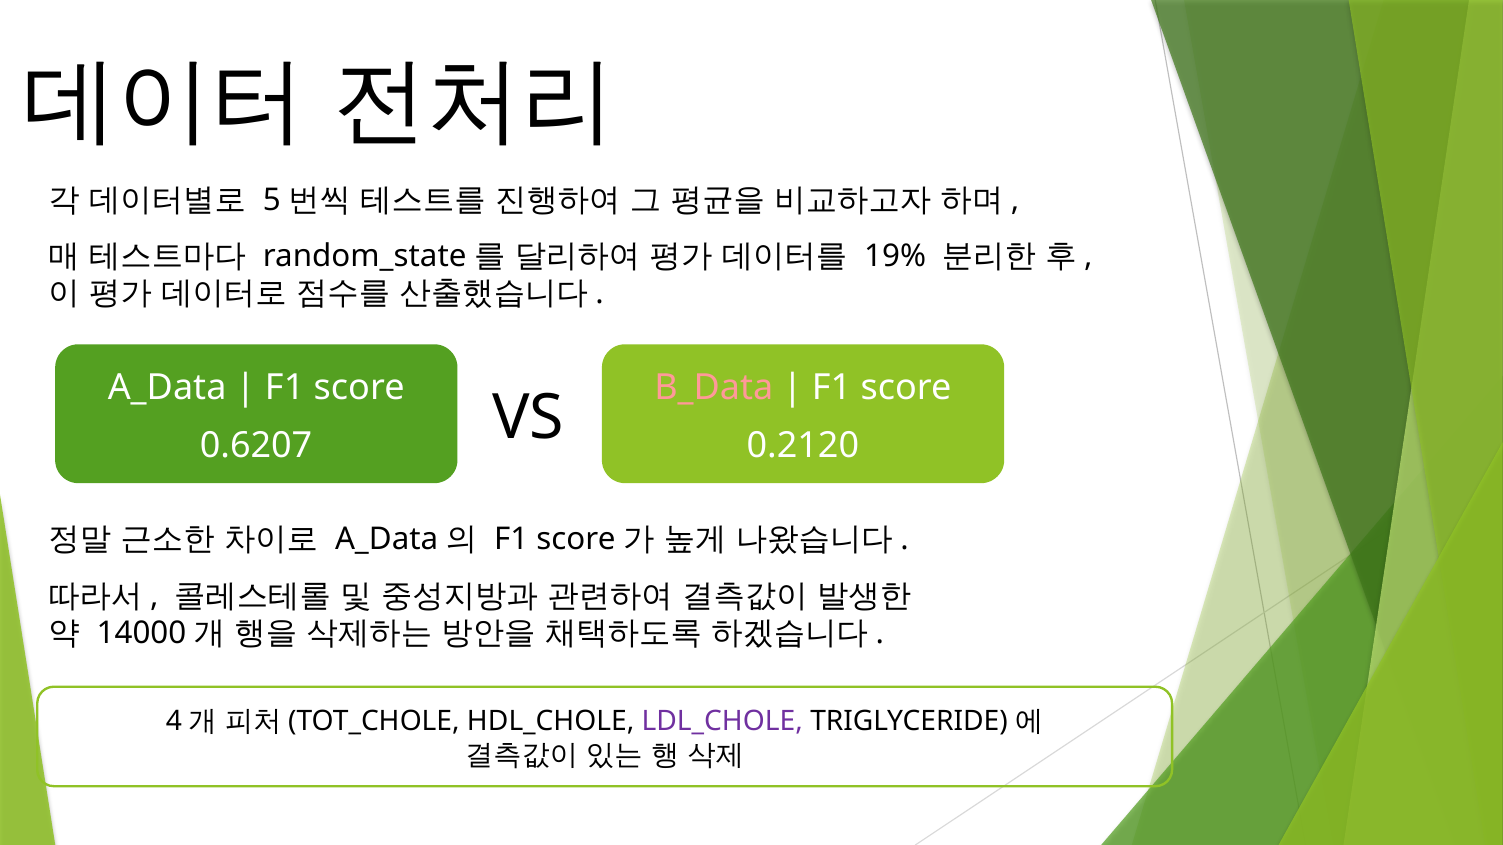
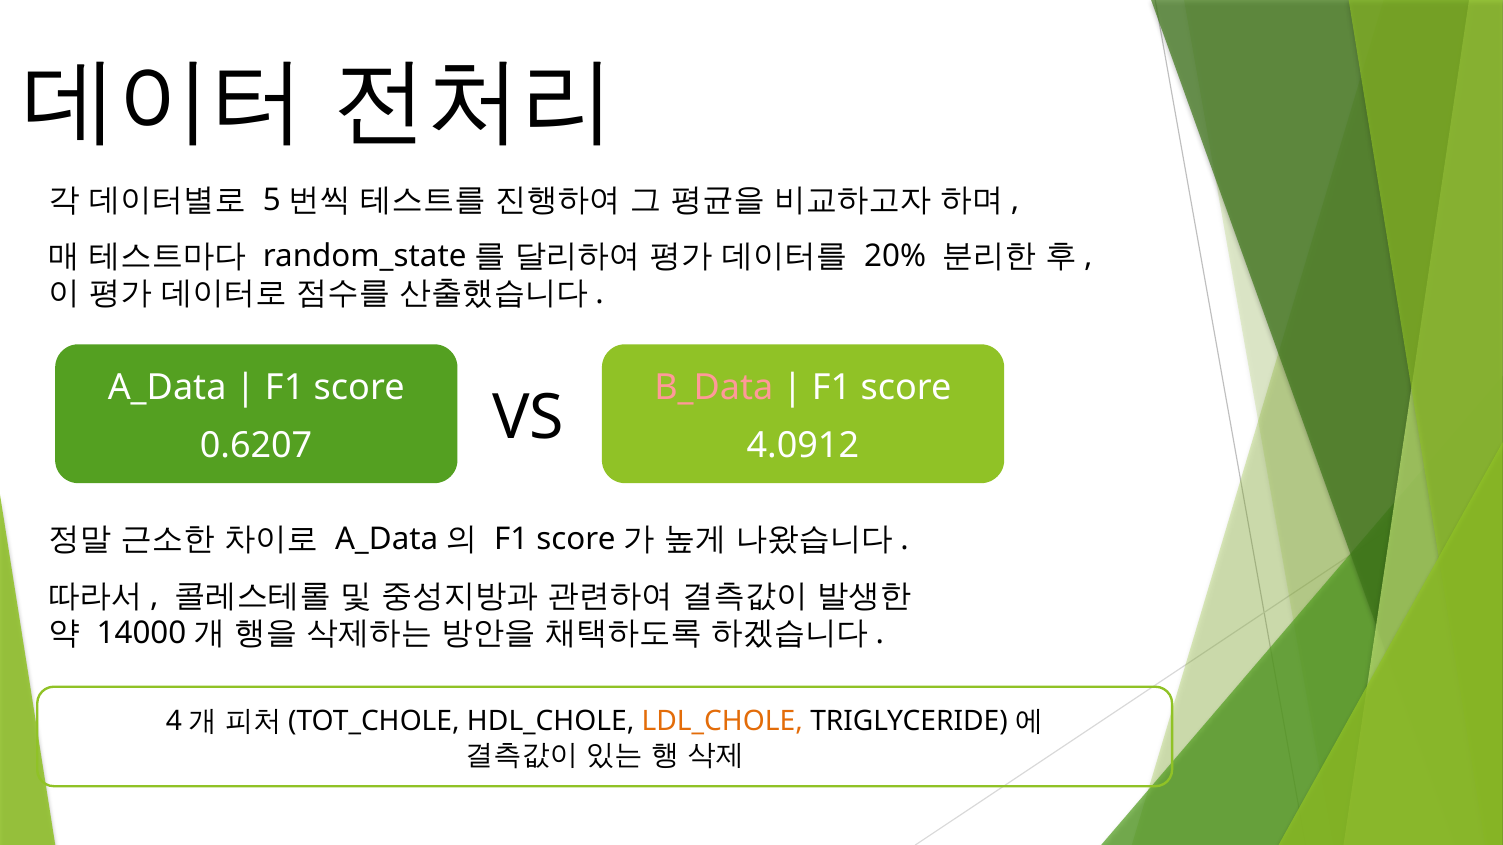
19%: 19% -> 20% (895, 256)
0.2120: 0.2120 -> 4.0912 (803, 446)
LDL_CHOLE colour: purple -> orange (722, 722)
